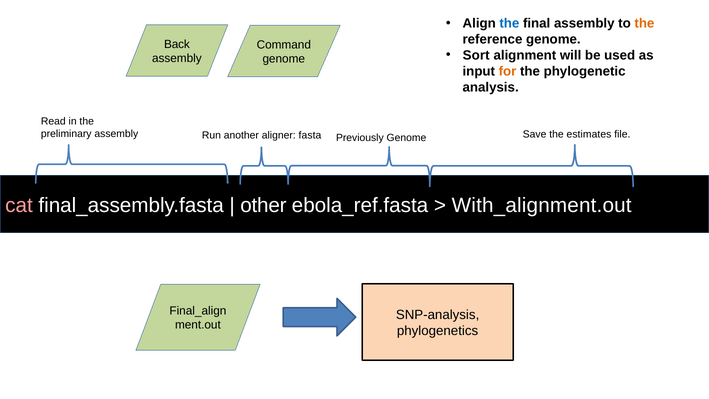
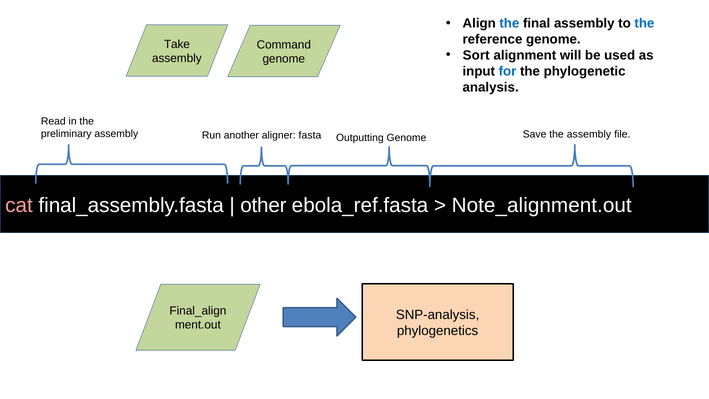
the colour: orange -> blue (644, 23)
Back: Back -> Take (177, 44)
for colour: orange -> blue (508, 71)
Previously: Previously -> Outputting (360, 138)
the estimates: estimates -> assembly (589, 134)
With_alignment.out: With_alignment.out -> Note_alignment.out (542, 205)
